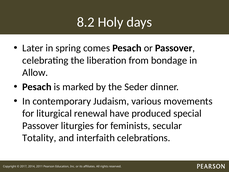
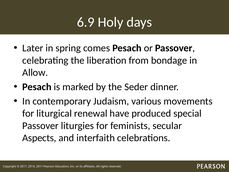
8.2: 8.2 -> 6.9 (86, 22)
Totality: Totality -> Aspects (39, 138)
